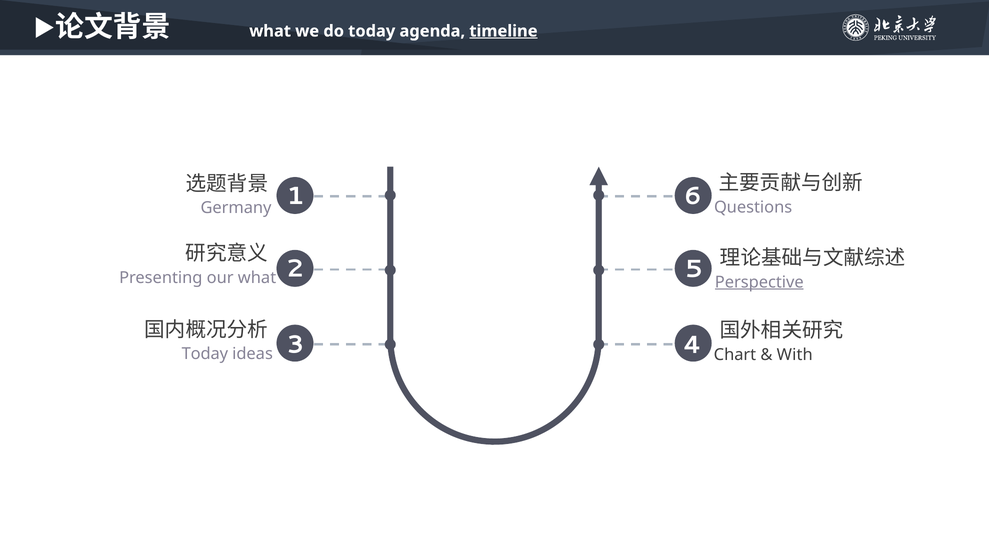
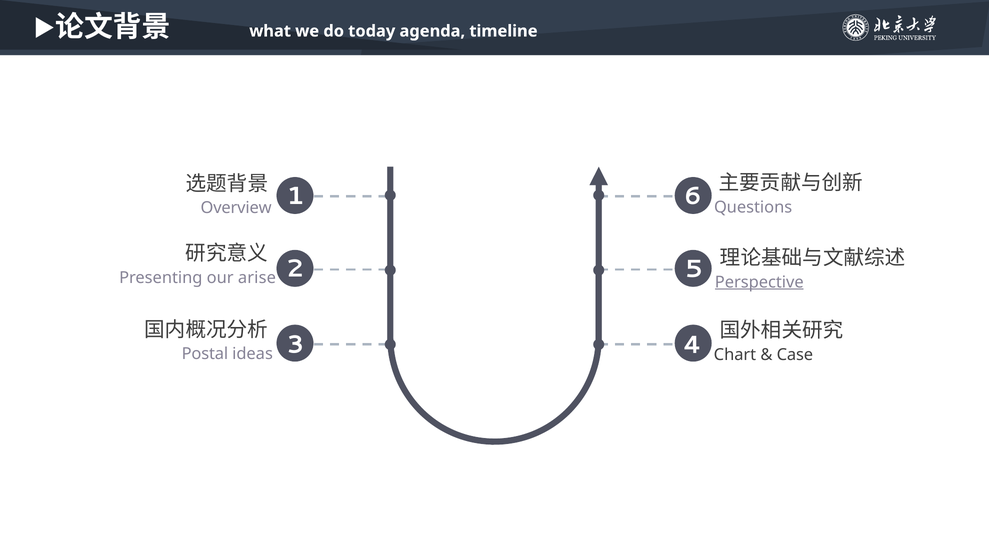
timeline underline: present -> none (503, 31)
Germany: Germany -> Overview (236, 208)
our what: what -> arise (257, 278)
Today: Today -> Postal (205, 354)
With: With -> Case (795, 355)
